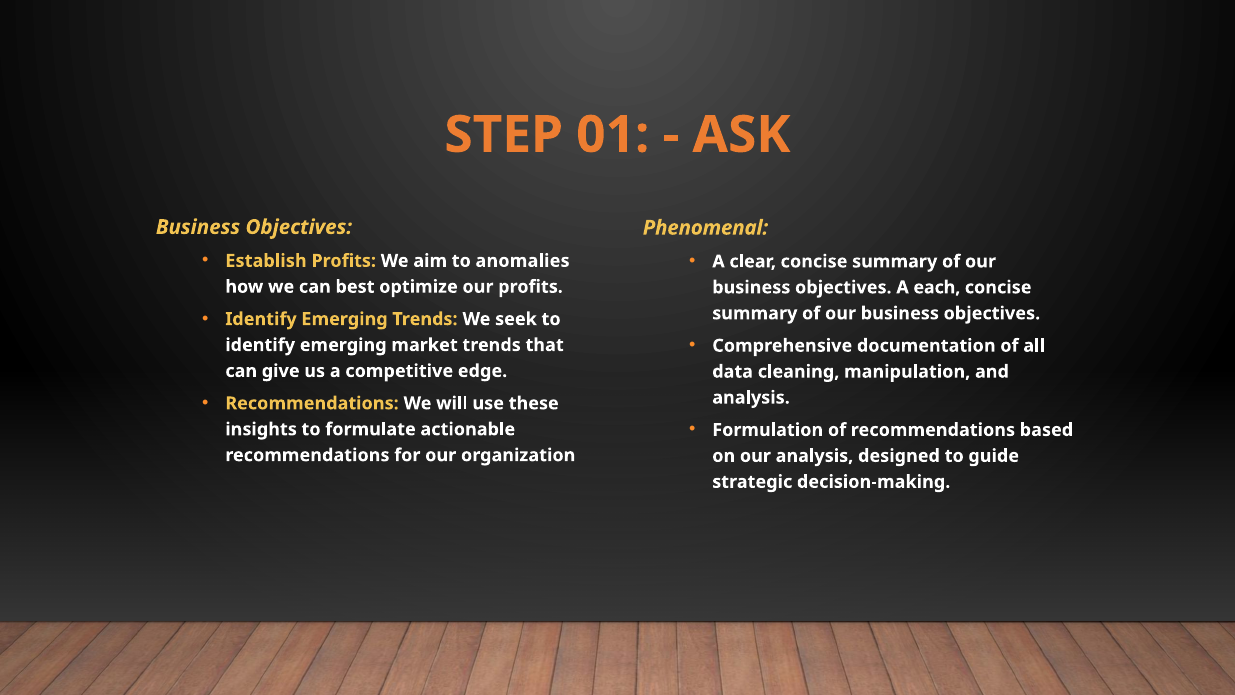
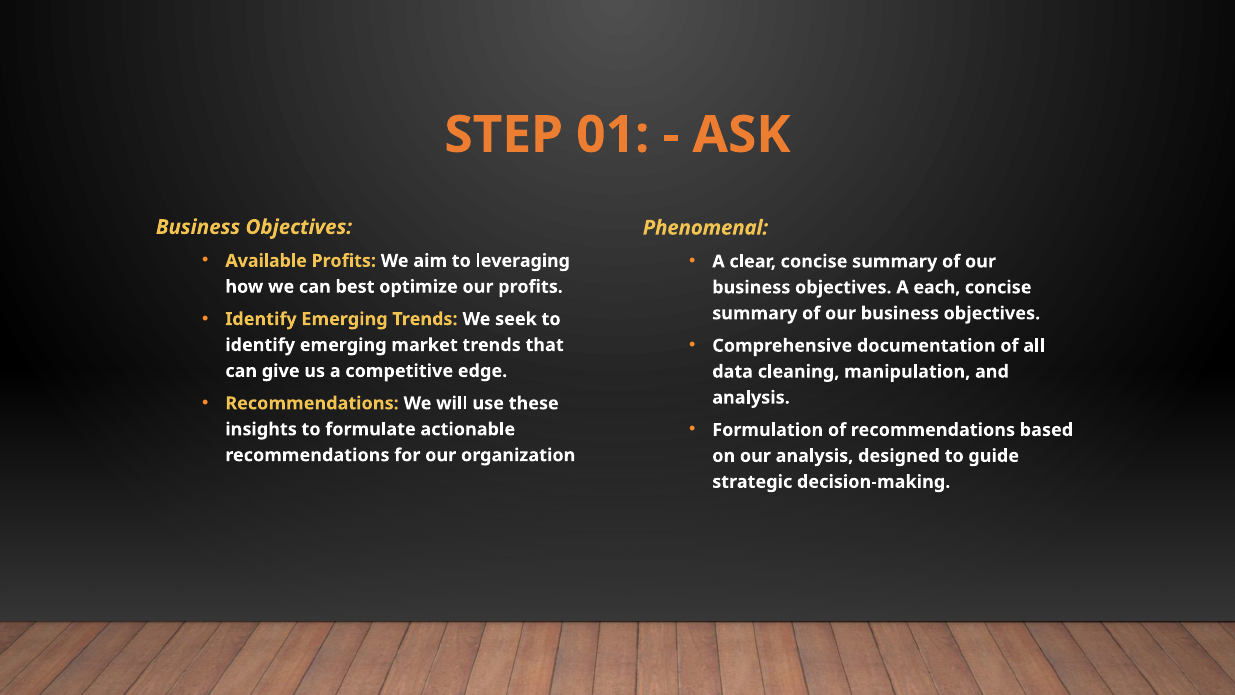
Establish: Establish -> Available (266, 261)
anomalies: anomalies -> leveraging (523, 261)
